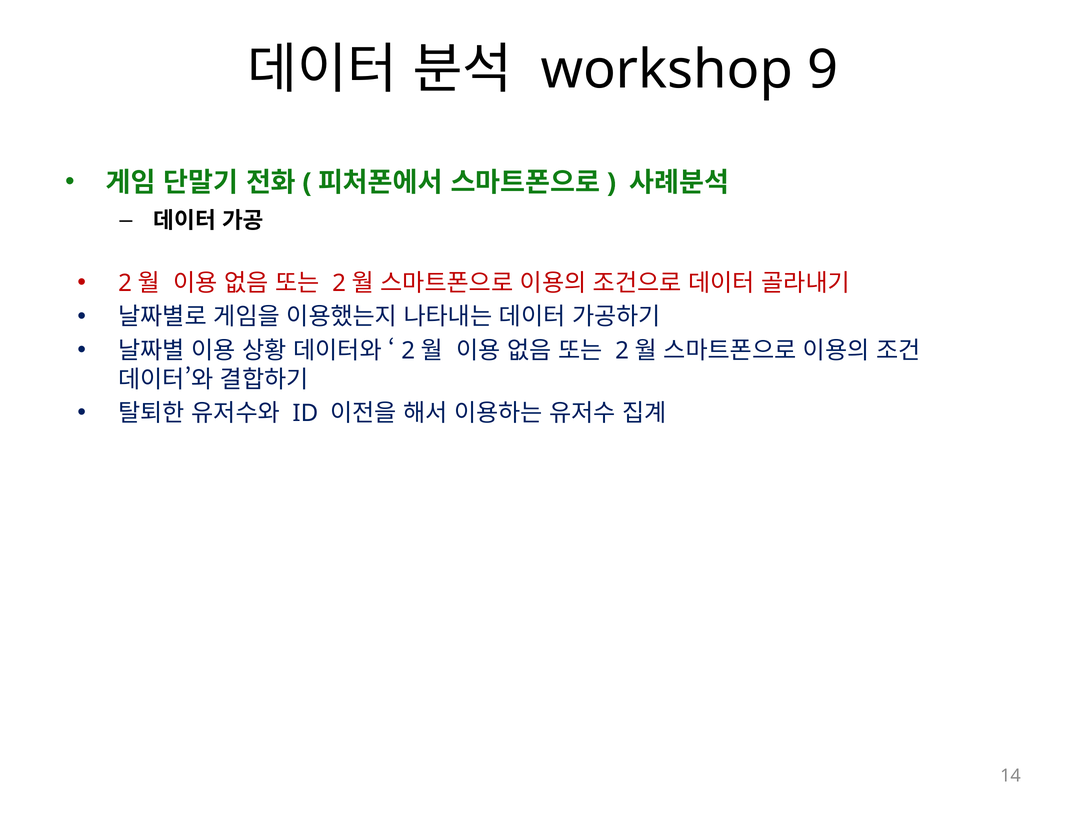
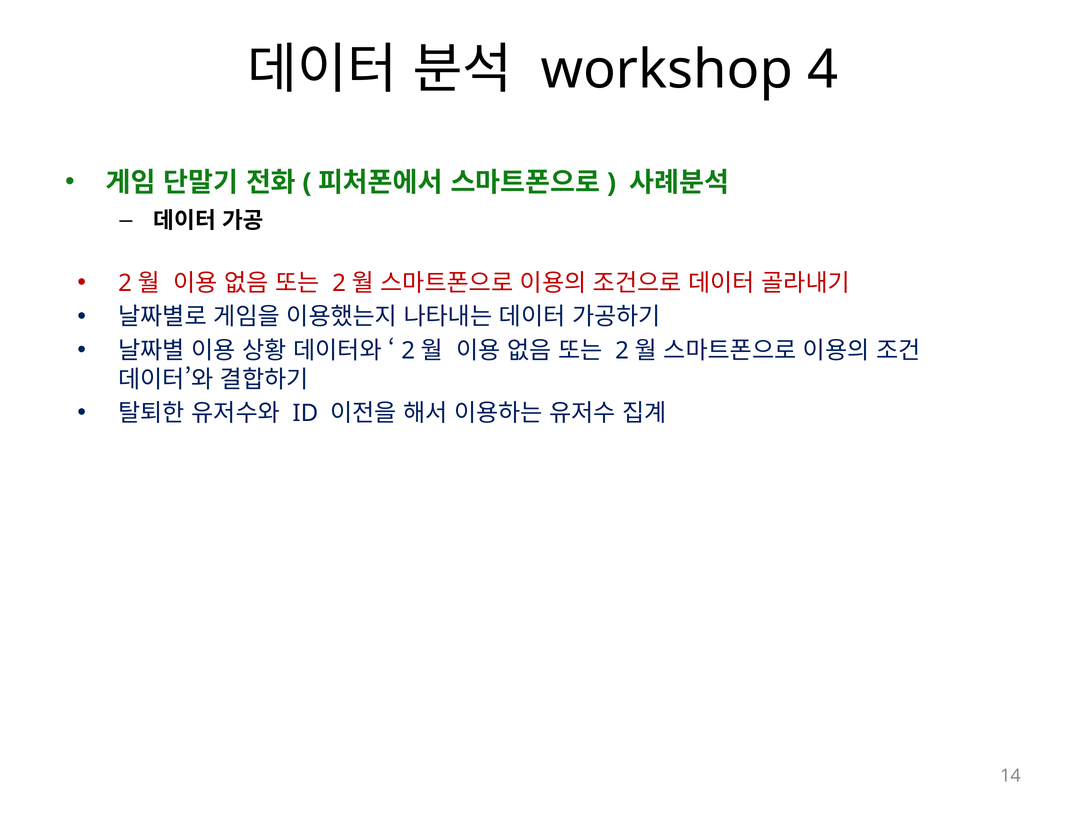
9: 9 -> 4 (823, 70)
